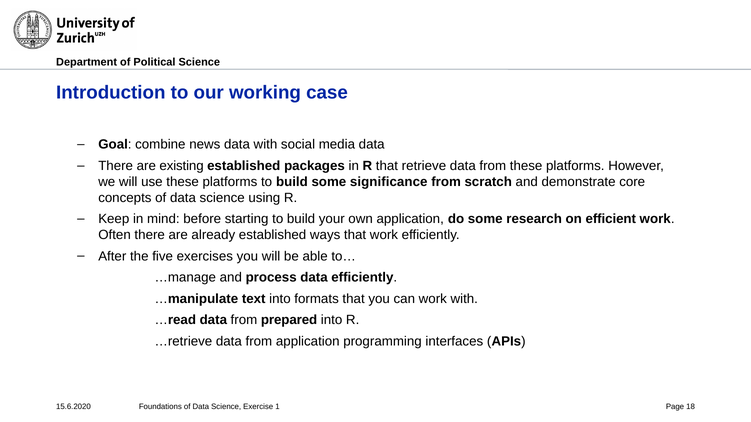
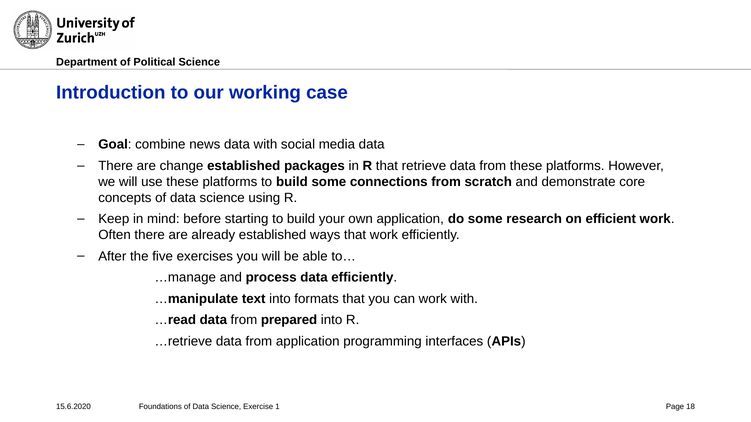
existing: existing -> change (182, 166)
significance: significance -> connections (389, 182)
